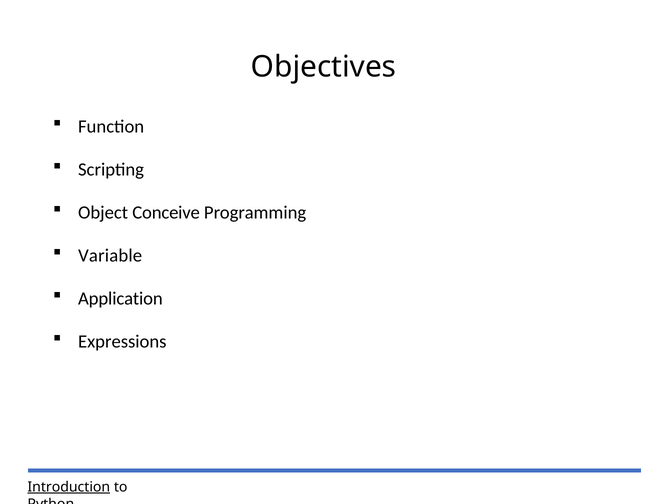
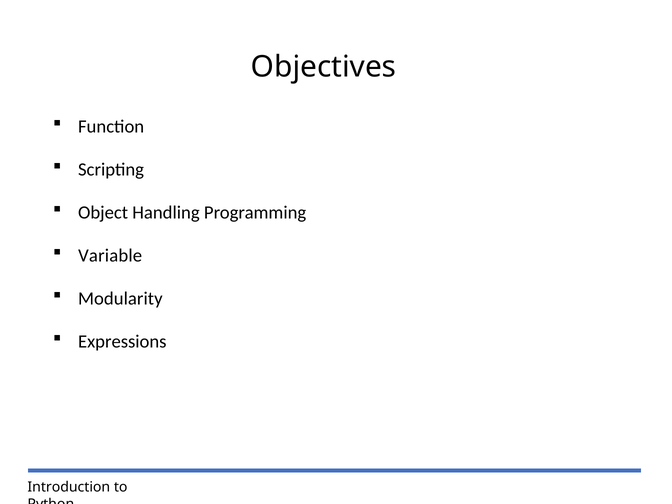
Conceive: Conceive -> Handling (166, 213)
Application: Application -> Modularity (120, 299)
Introduction underline: present -> none (69, 487)
